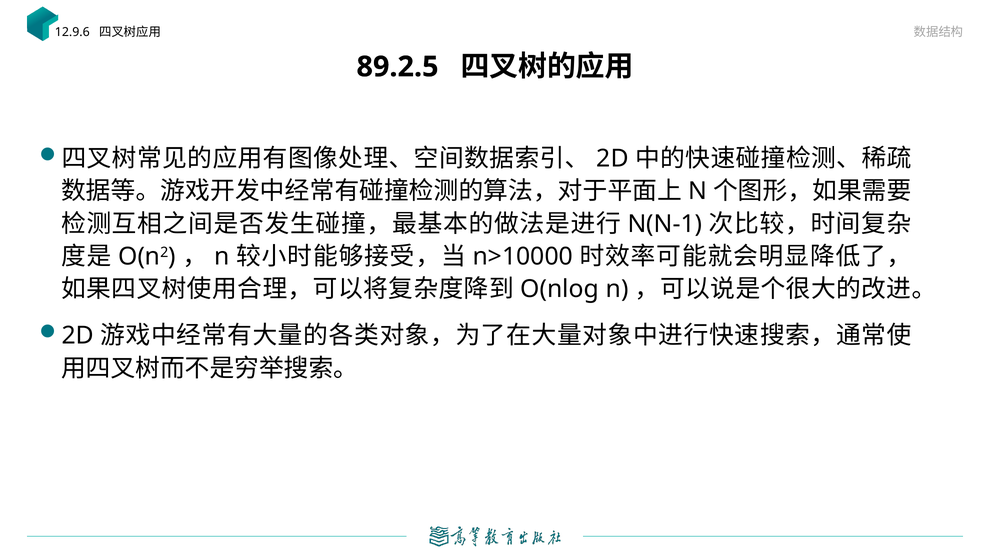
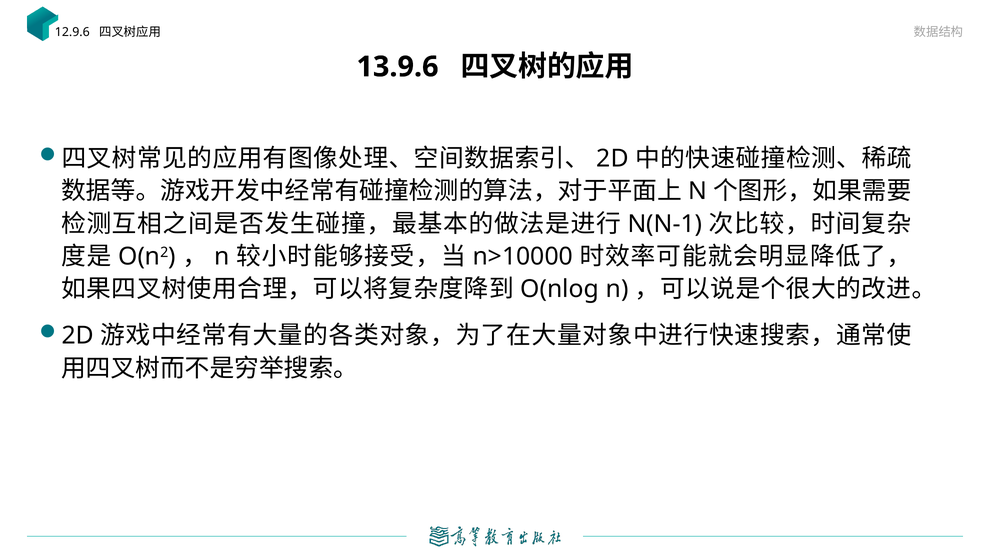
89.2.5: 89.2.5 -> 13.9.6 (398, 67)
